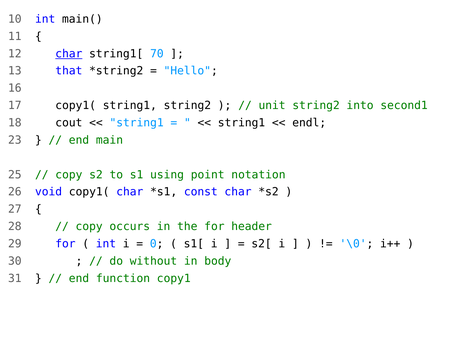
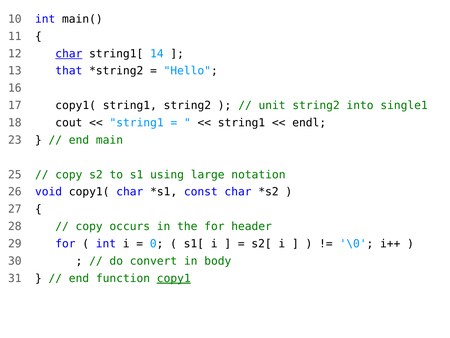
70: 70 -> 14 (157, 54)
second1: second1 -> single1 (404, 105)
point: point -> large (208, 174)
without: without -> convert (153, 261)
copy1 underline: none -> present (174, 278)
